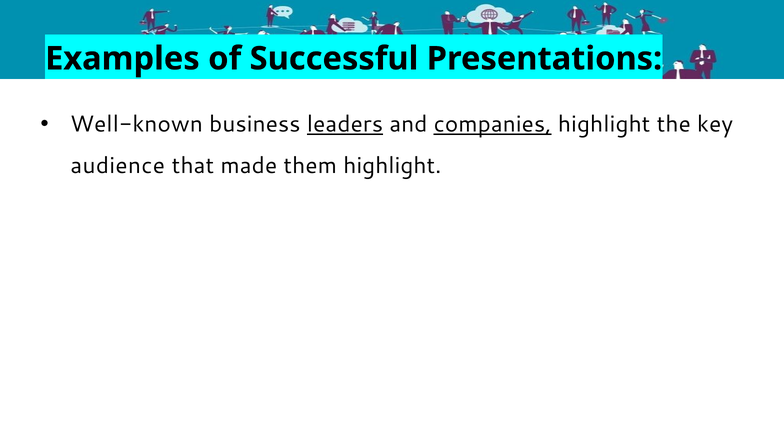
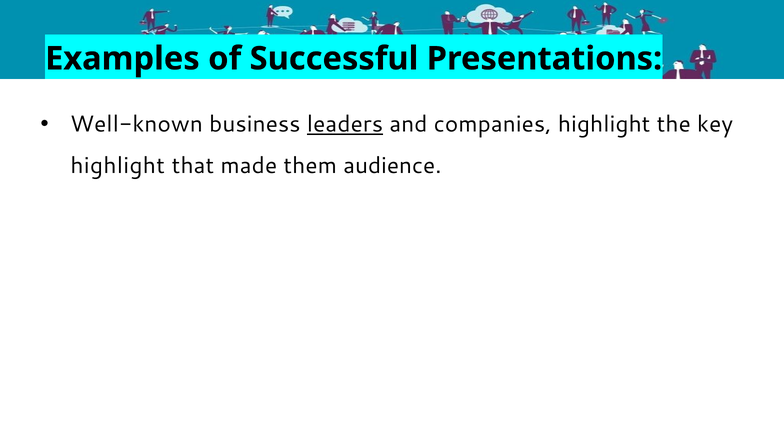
companies underline: present -> none (493, 124)
audience: audience -> highlight (118, 165)
them highlight: highlight -> audience (392, 165)
